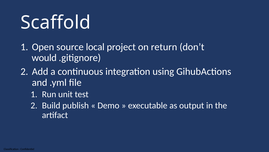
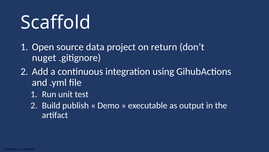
local: local -> data (95, 47)
would: would -> nuget (44, 58)
